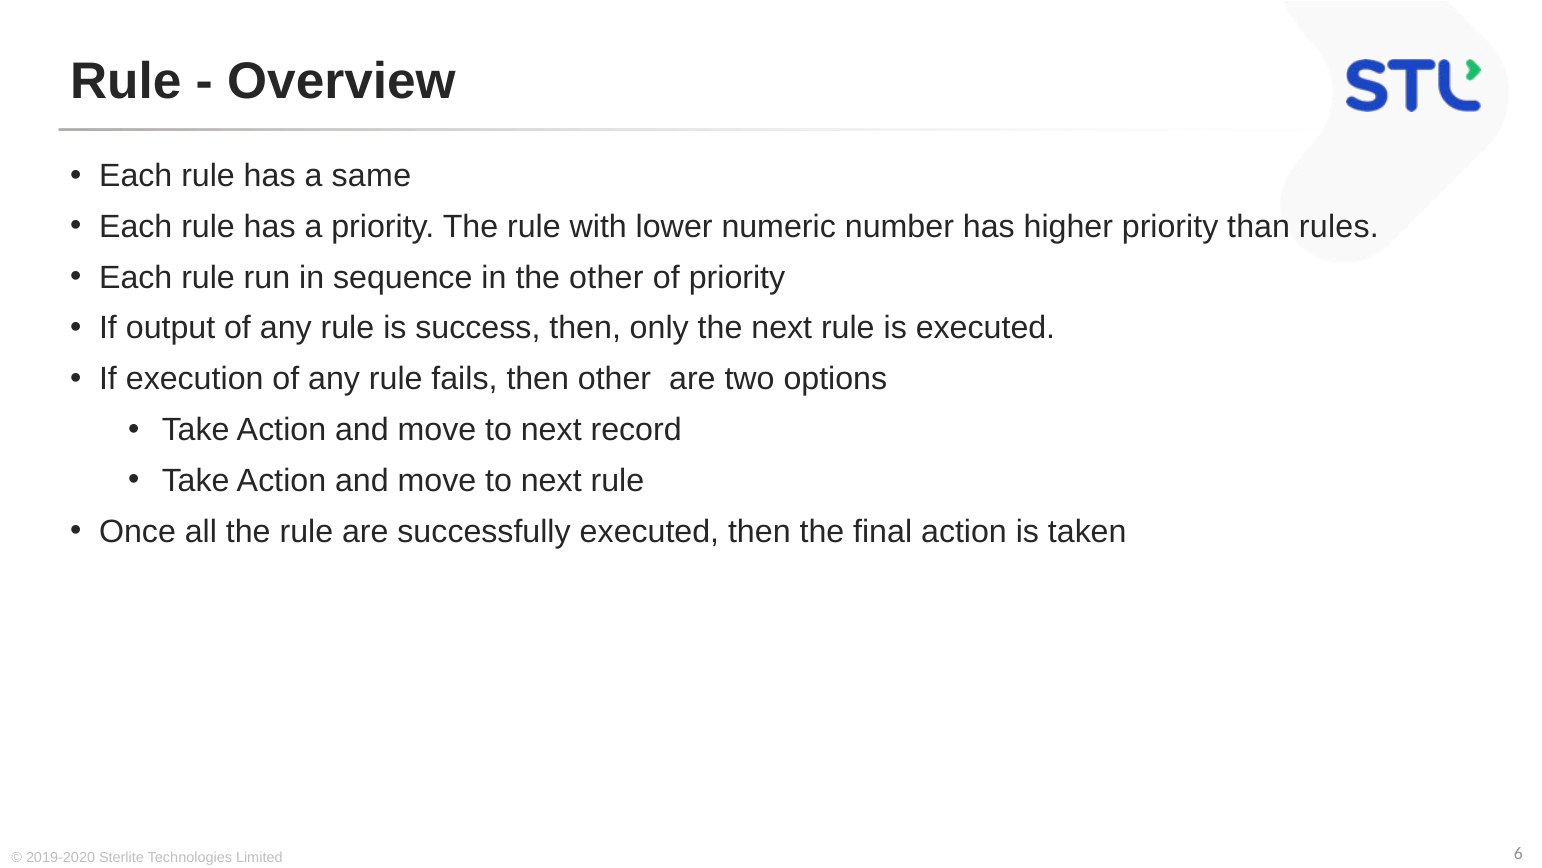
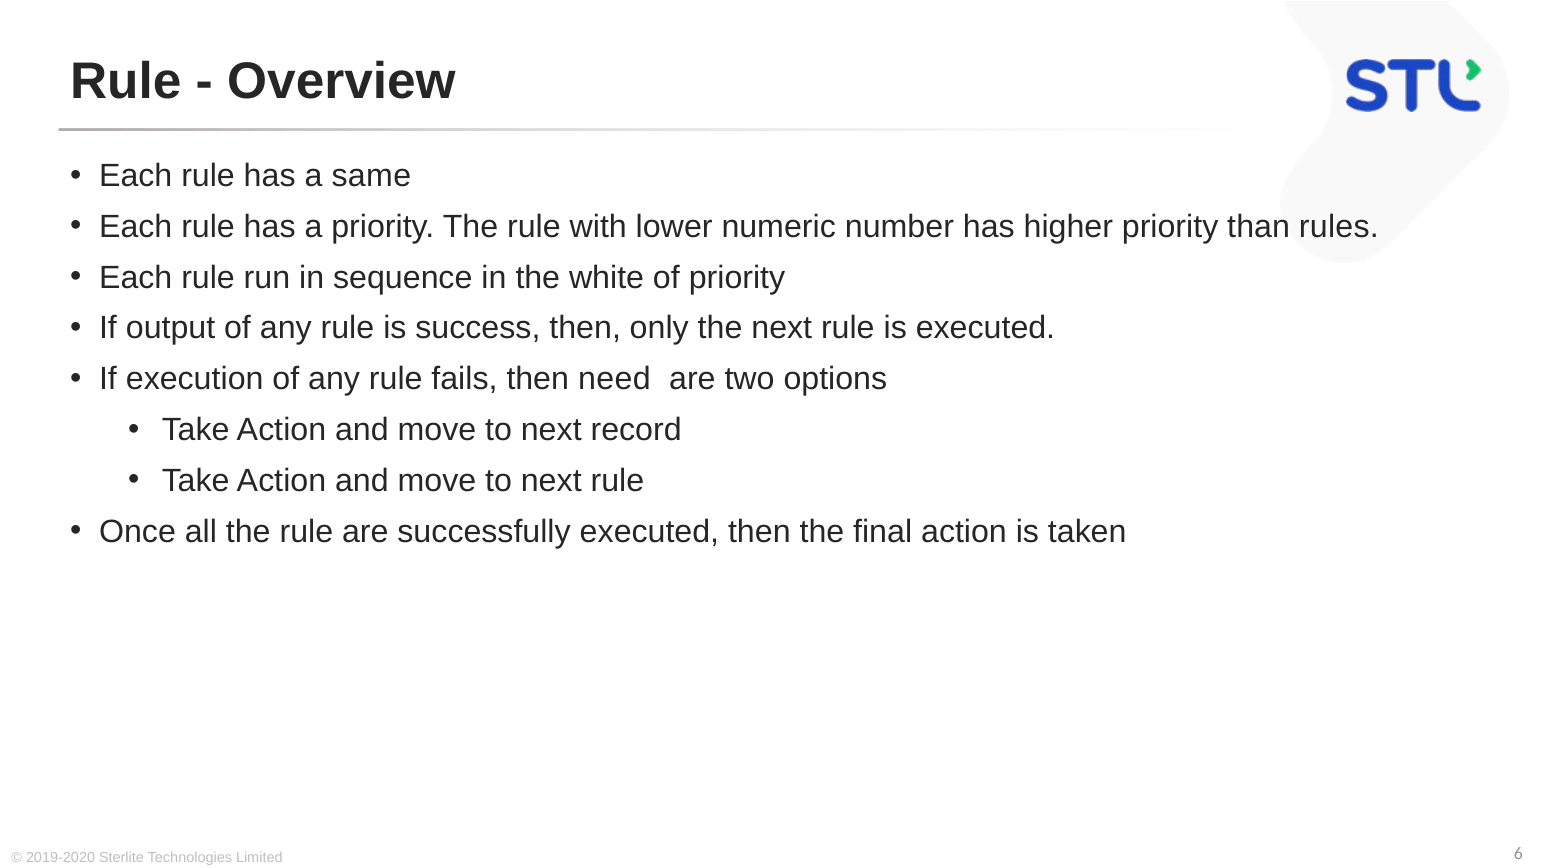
the other: other -> white (607, 277)
then other: other -> need (614, 379)
